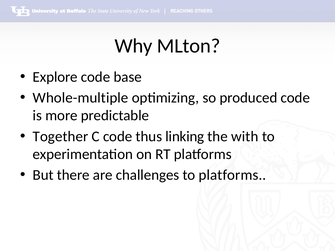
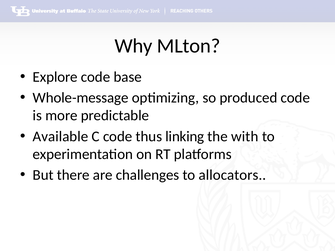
Whole-multiple: Whole-multiple -> Whole-message (81, 98)
Together: Together -> Available (60, 137)
to platforms: platforms -> allocators (232, 175)
